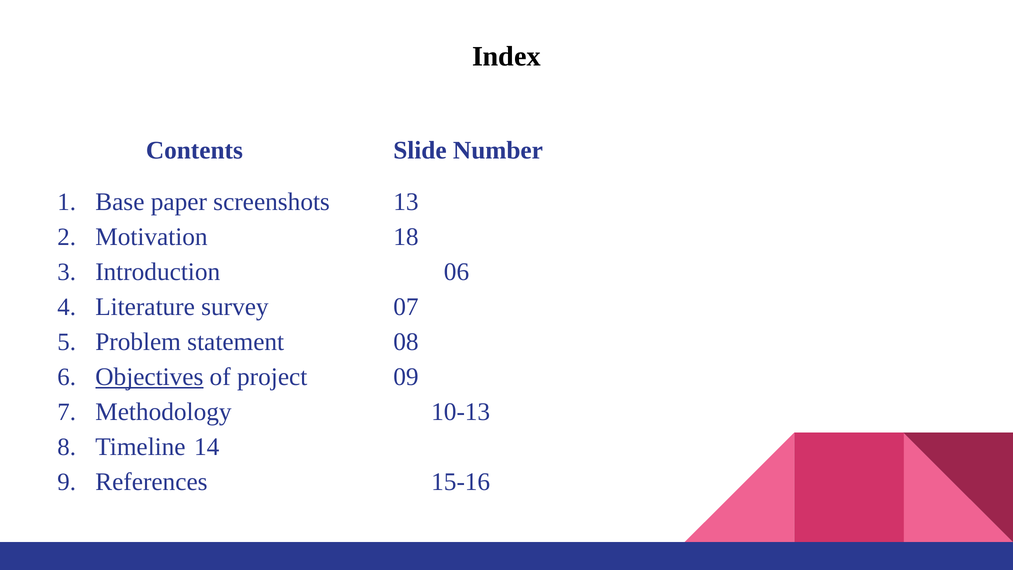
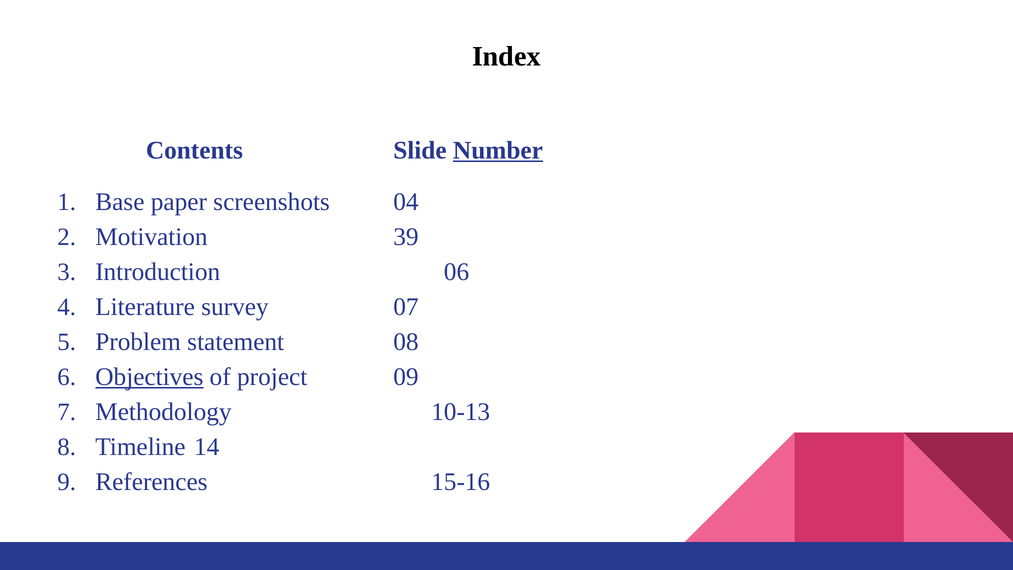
Number underline: none -> present (498, 150)
13: 13 -> 04 (406, 202)
18: 18 -> 39 (406, 237)
